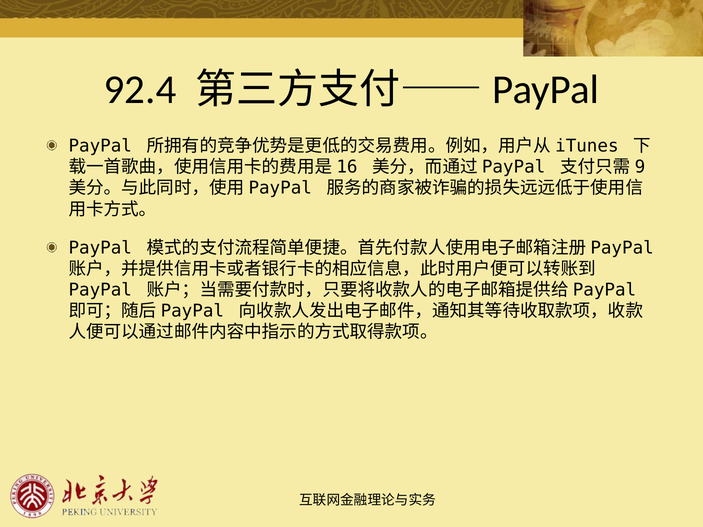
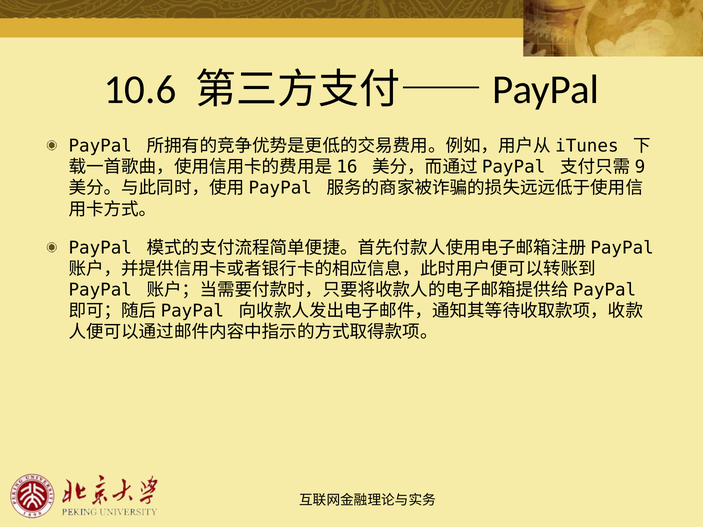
92.4: 92.4 -> 10.6 (140, 90)
